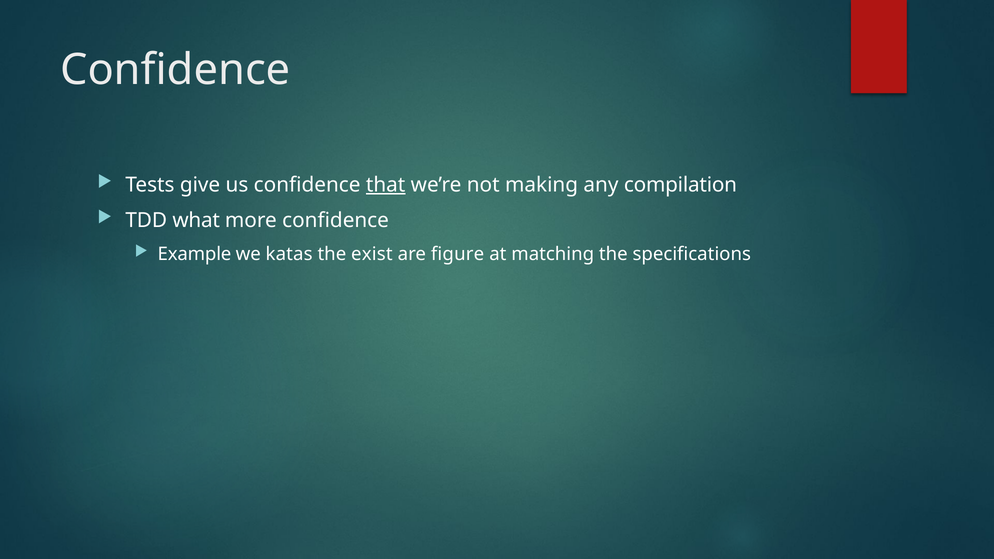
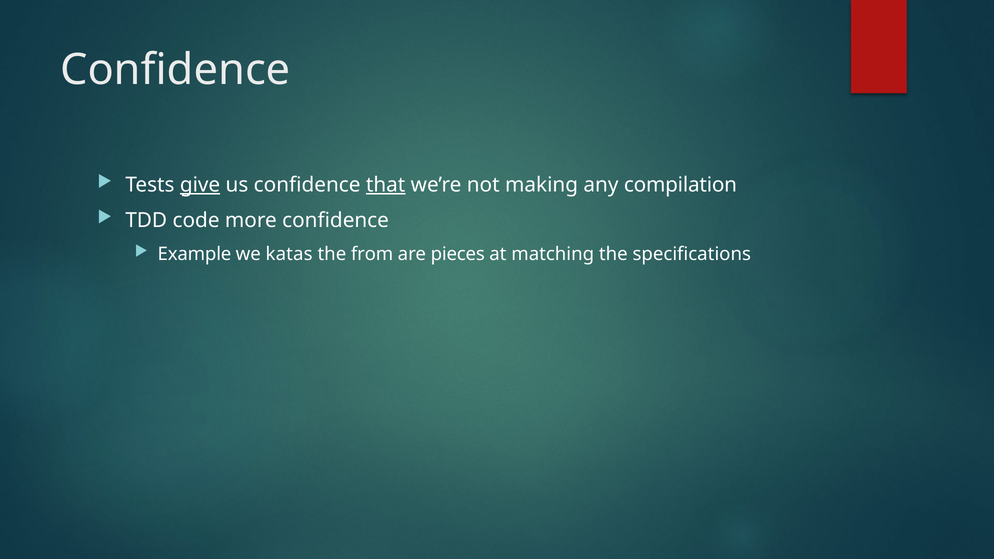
give underline: none -> present (200, 185)
what: what -> code (196, 220)
exist: exist -> from (372, 254)
figure: figure -> pieces (458, 254)
